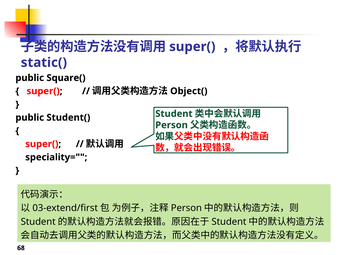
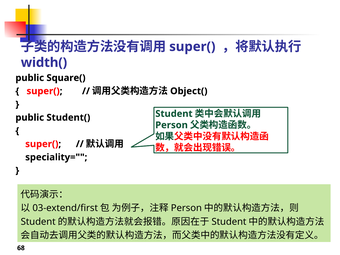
static(: static( -> width( (44, 63)
